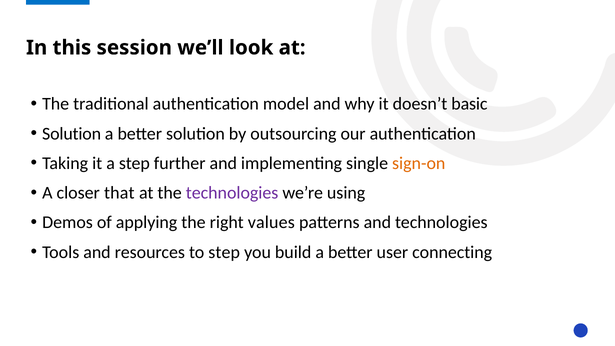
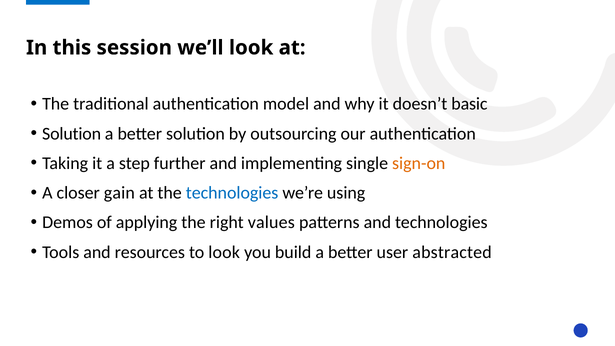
that: that -> gain (119, 193)
technologies colour: purple -> blue (232, 193)
to step: step -> look (224, 252)
connecting: connecting -> abstracted (452, 252)
